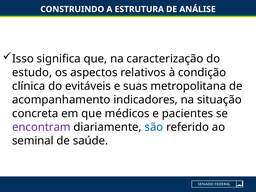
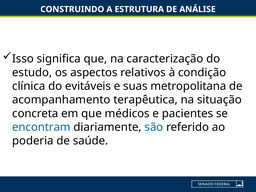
indicadores: indicadores -> terapêutica (146, 100)
encontram colour: purple -> blue (41, 127)
seminal: seminal -> poderia (33, 141)
